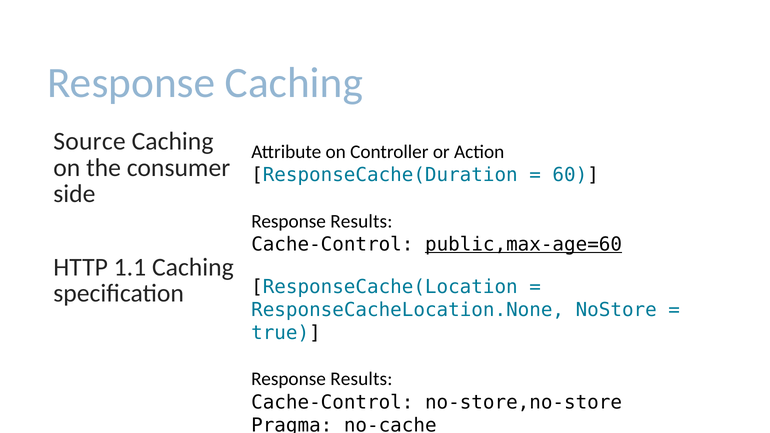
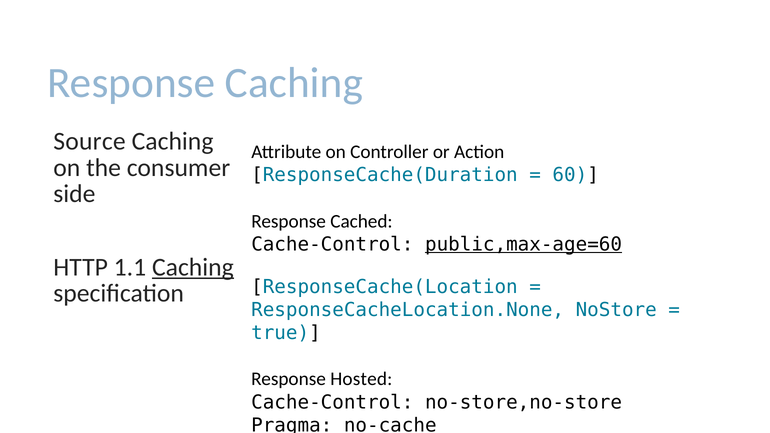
Results: Results -> Cached (361, 221)
Caching underline: none -> present (193, 267)
Results: Results -> Hosted (361, 379)
